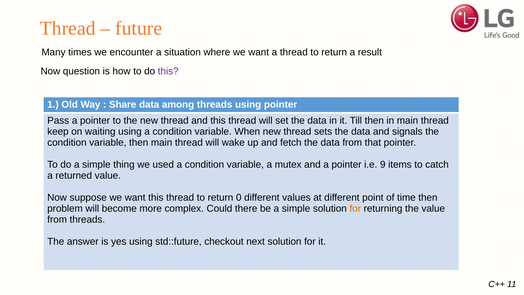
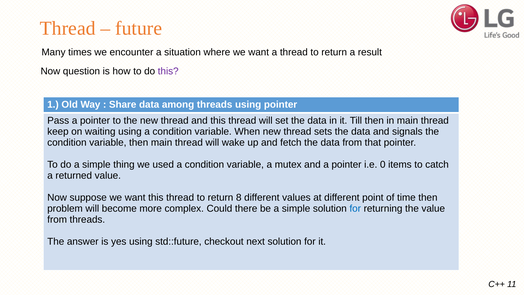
9: 9 -> 0 (383, 164)
0: 0 -> 8 (239, 197)
for colour: orange -> blue (355, 208)
